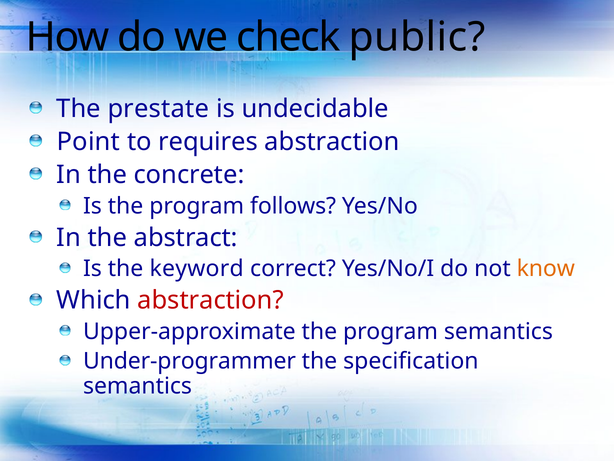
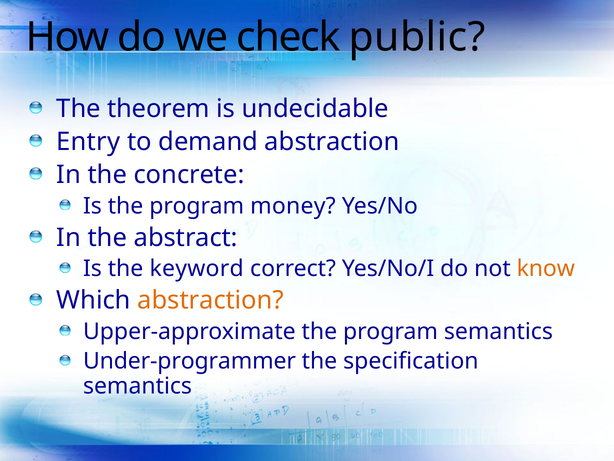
prestate: prestate -> theorem (159, 108)
Point: Point -> Entry (88, 142)
requires: requires -> demand (208, 142)
follows: follows -> money (293, 206)
abstraction colour: red -> orange (211, 300)
